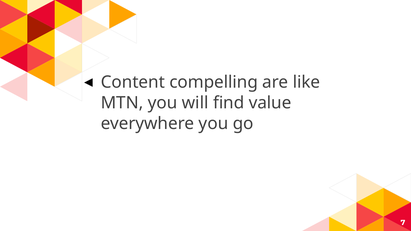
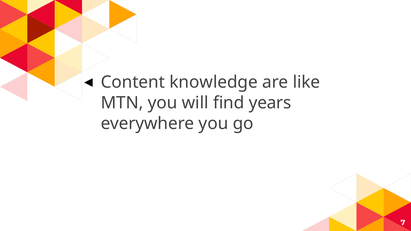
compelling: compelling -> knowledge (214, 82)
value: value -> years (270, 103)
